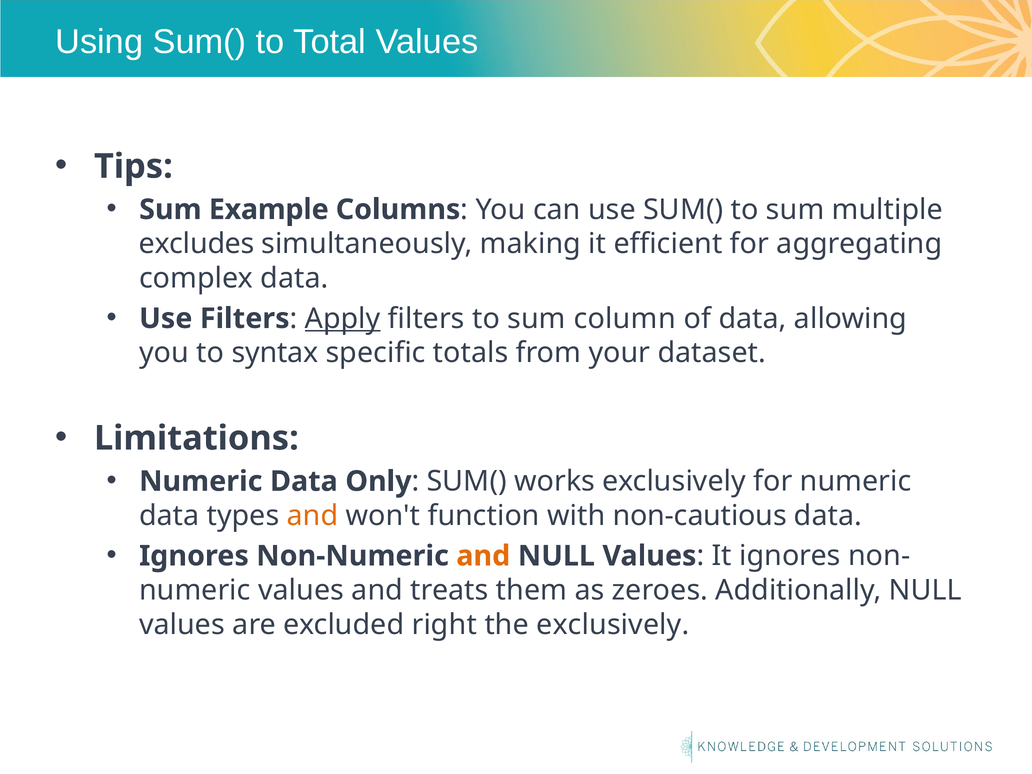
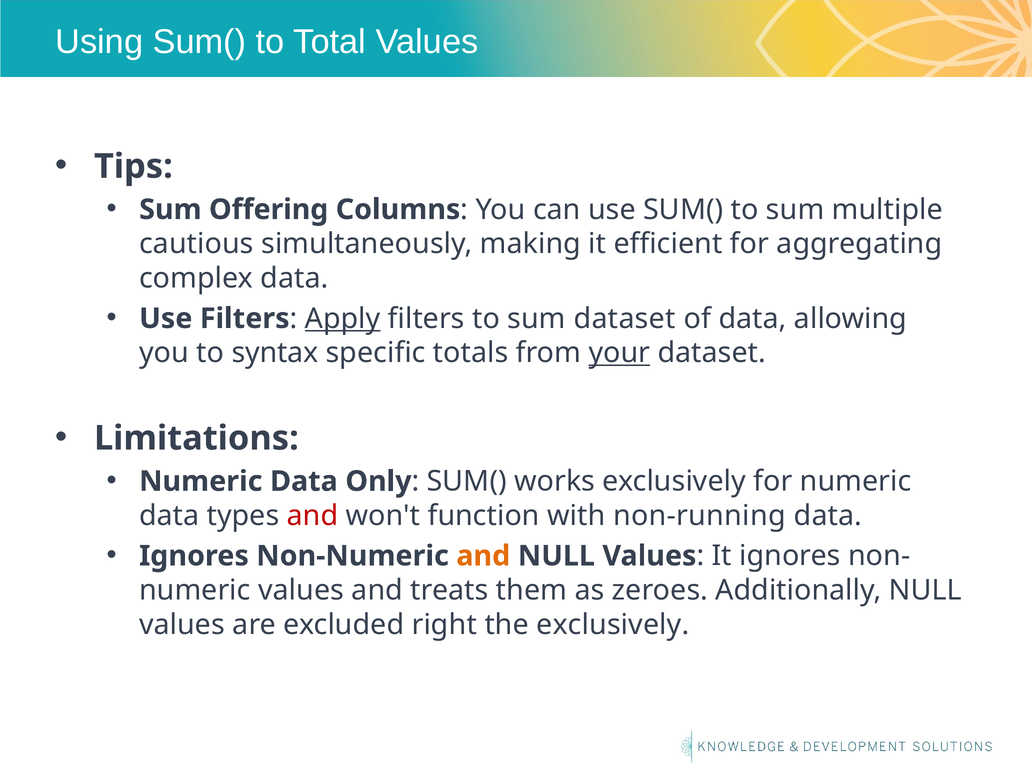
Example: Example -> Offering (269, 210)
excludes: excludes -> cautious (196, 244)
sum column: column -> dataset (625, 319)
your underline: none -> present (619, 353)
and colour: orange -> red (313, 516)
non-cautious: non-cautious -> non-running (699, 516)
